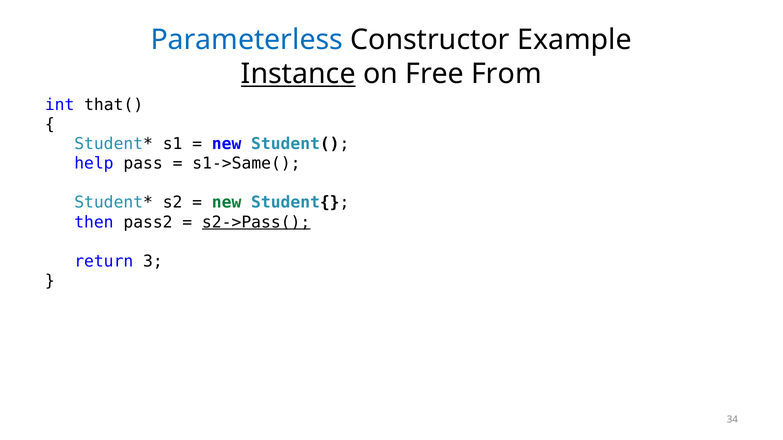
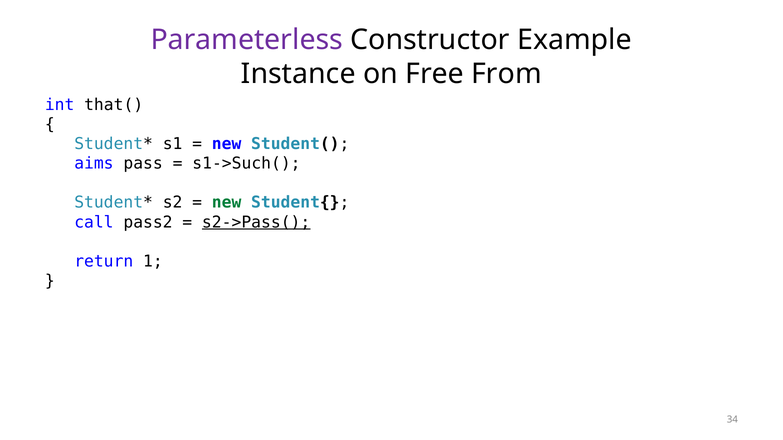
Parameterless colour: blue -> purple (247, 40)
Instance underline: present -> none (298, 74)
help: help -> aims (94, 164)
s1->Same(: s1->Same( -> s1->Such( (246, 164)
then: then -> call (94, 222)
3: 3 -> 1 (153, 262)
